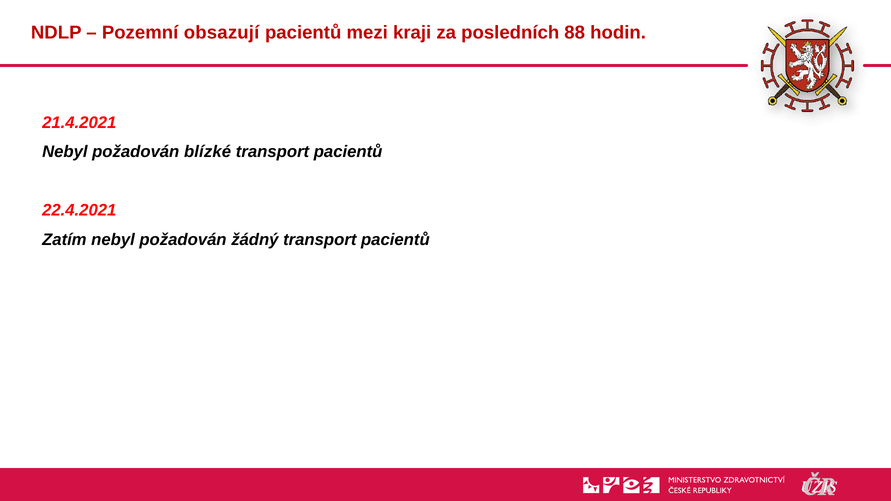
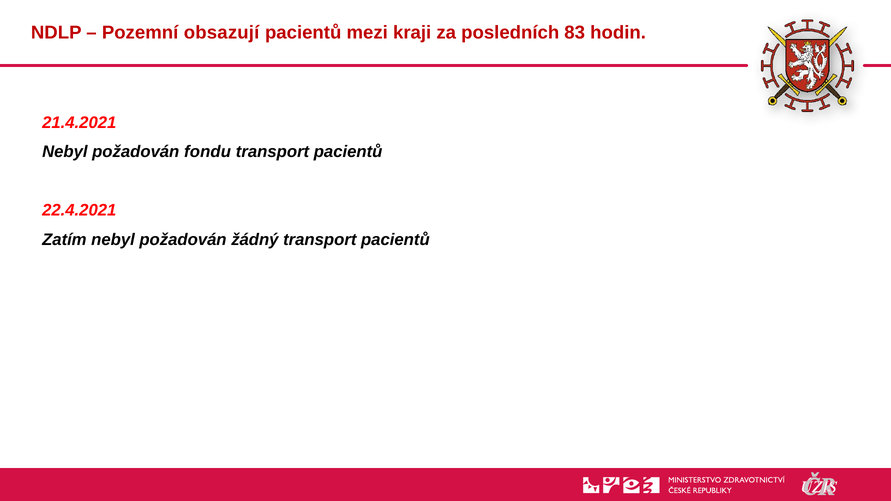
88: 88 -> 83 (575, 33)
blízké: blízké -> fondu (208, 152)
